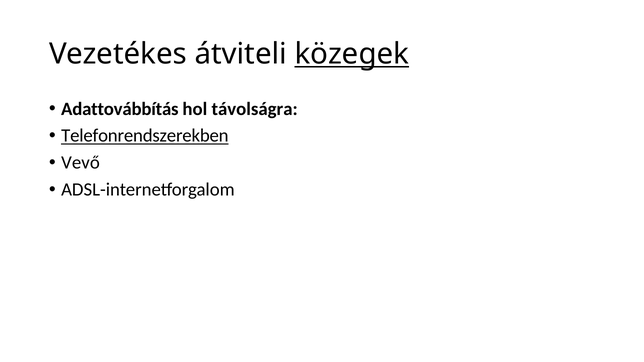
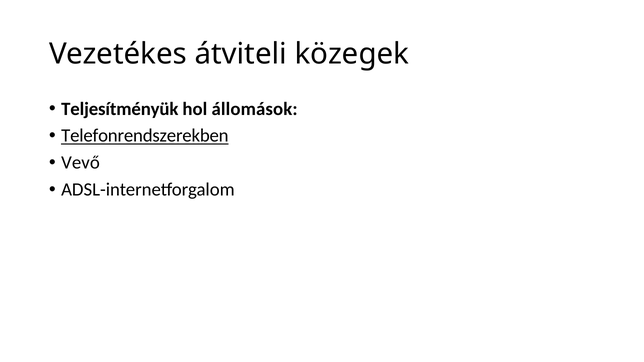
közegek underline: present -> none (352, 54)
Adattovábbítás: Adattovábbítás -> Teljesítményük (120, 109)
távolságra: távolságra -> állomások (255, 109)
